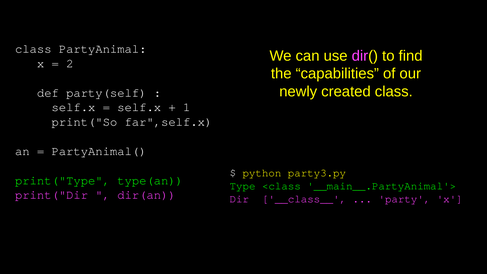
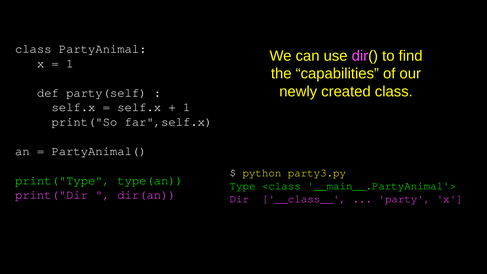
2: 2 -> 1 (70, 63)
